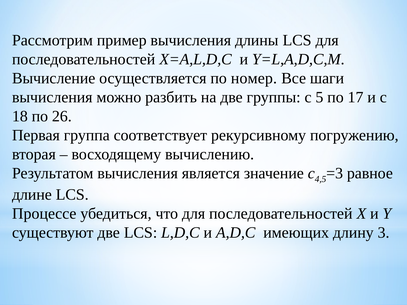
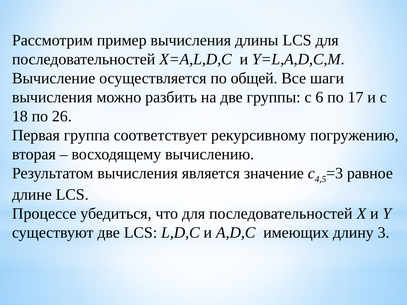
номер: номер -> общей (254, 78)
5: 5 -> 6 (319, 97)
